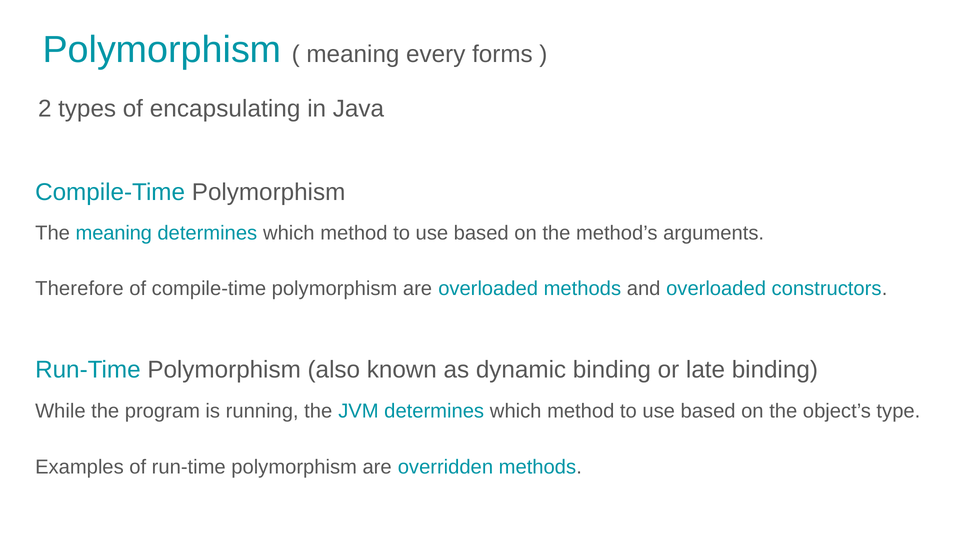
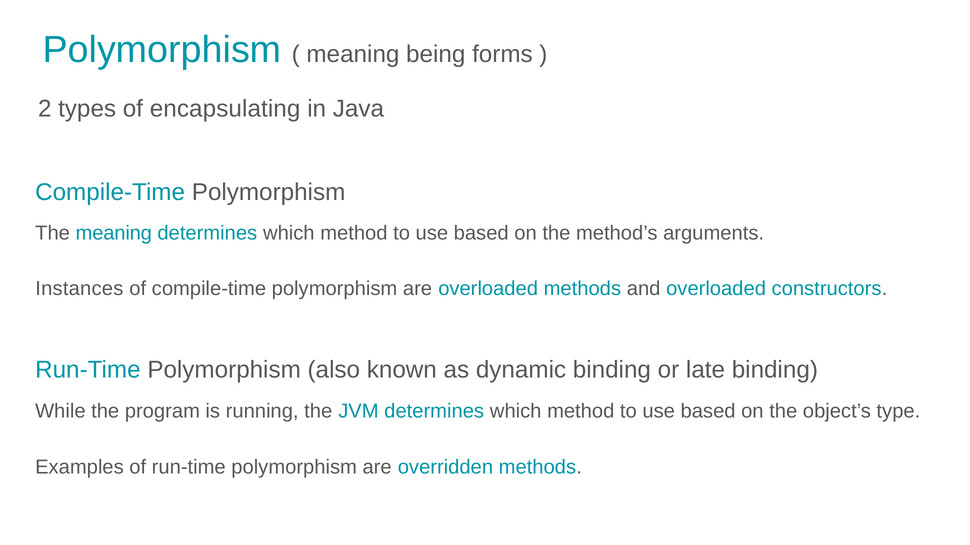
every: every -> being (436, 54)
Therefore: Therefore -> Instances (79, 289)
